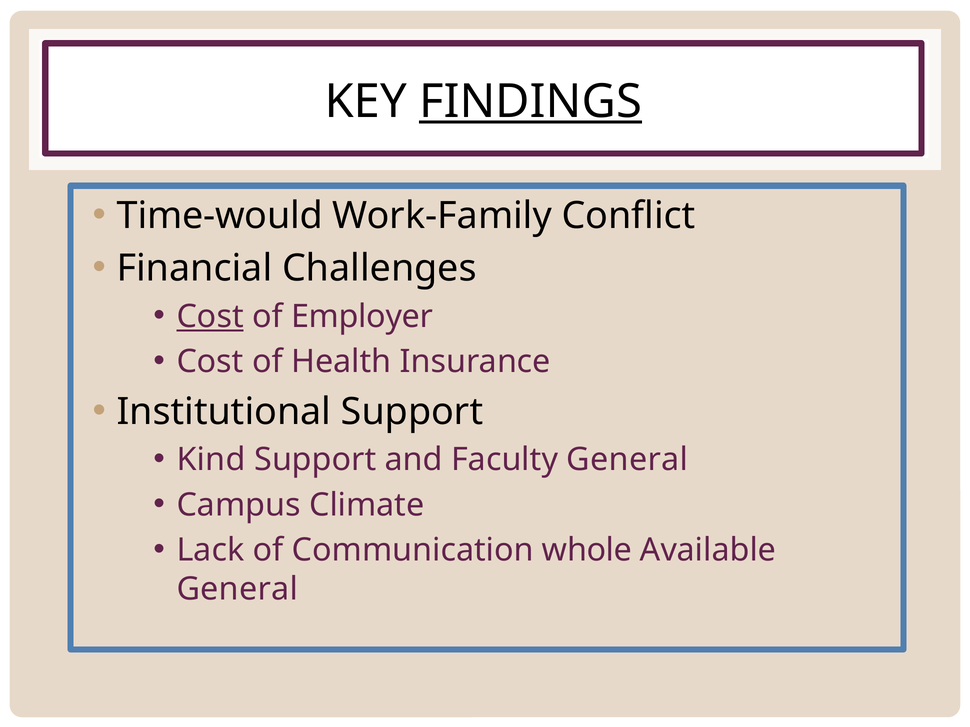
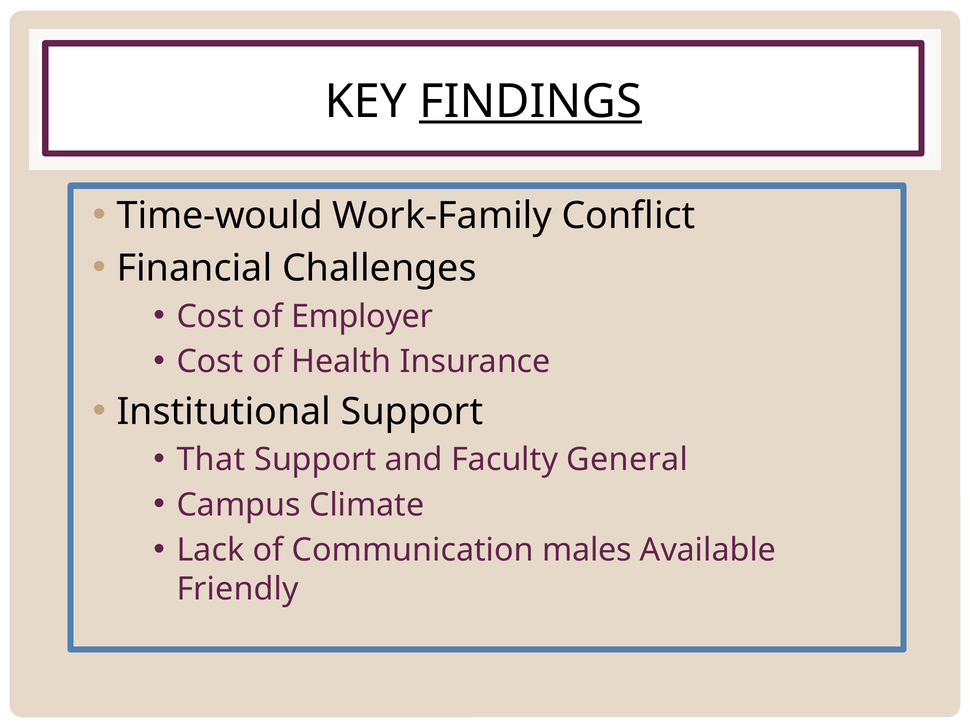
Cost underline: present -> none (210, 317)
Kind: Kind -> That (211, 460)
whole: whole -> males (587, 551)
General: General -> Friendly (238, 589)
